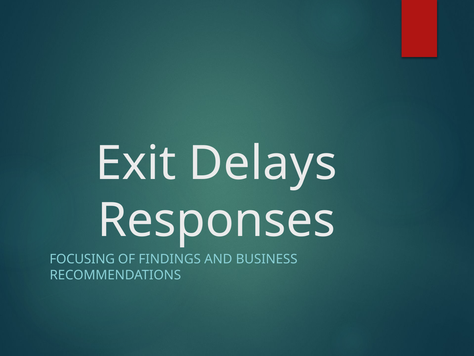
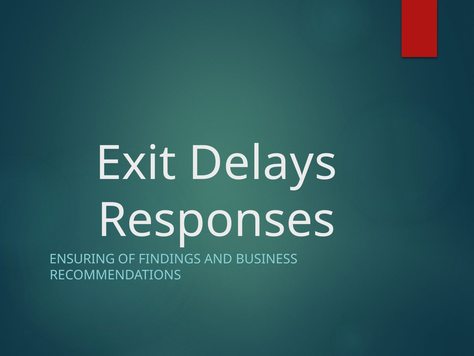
FOCUSING: FOCUSING -> ENSURING (82, 259)
